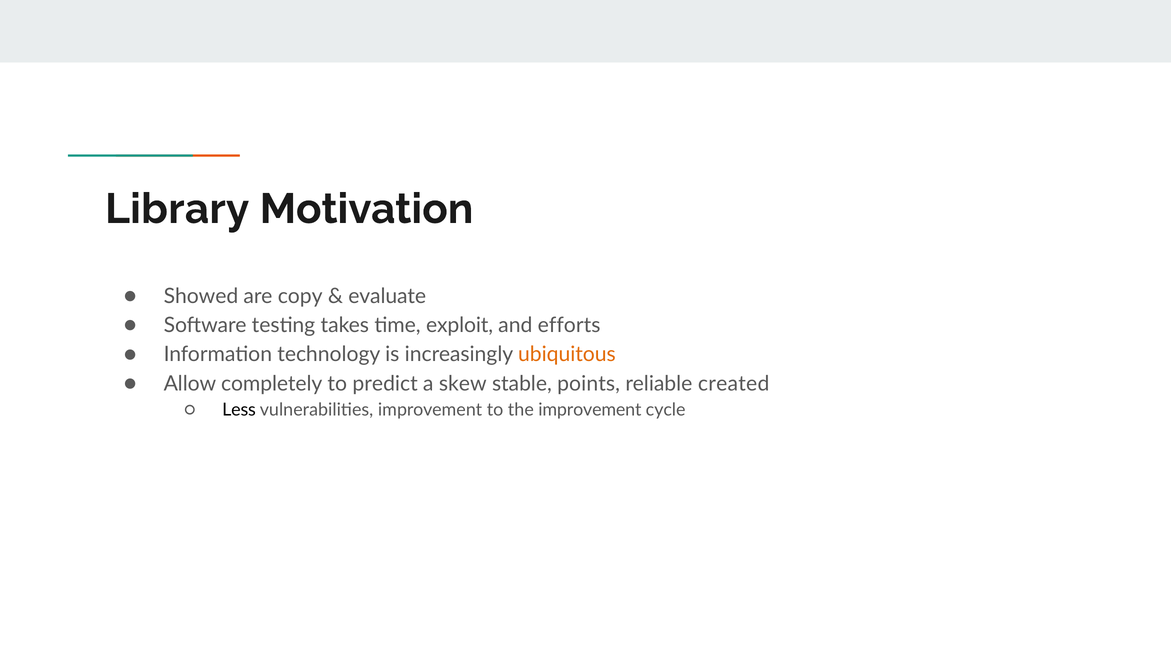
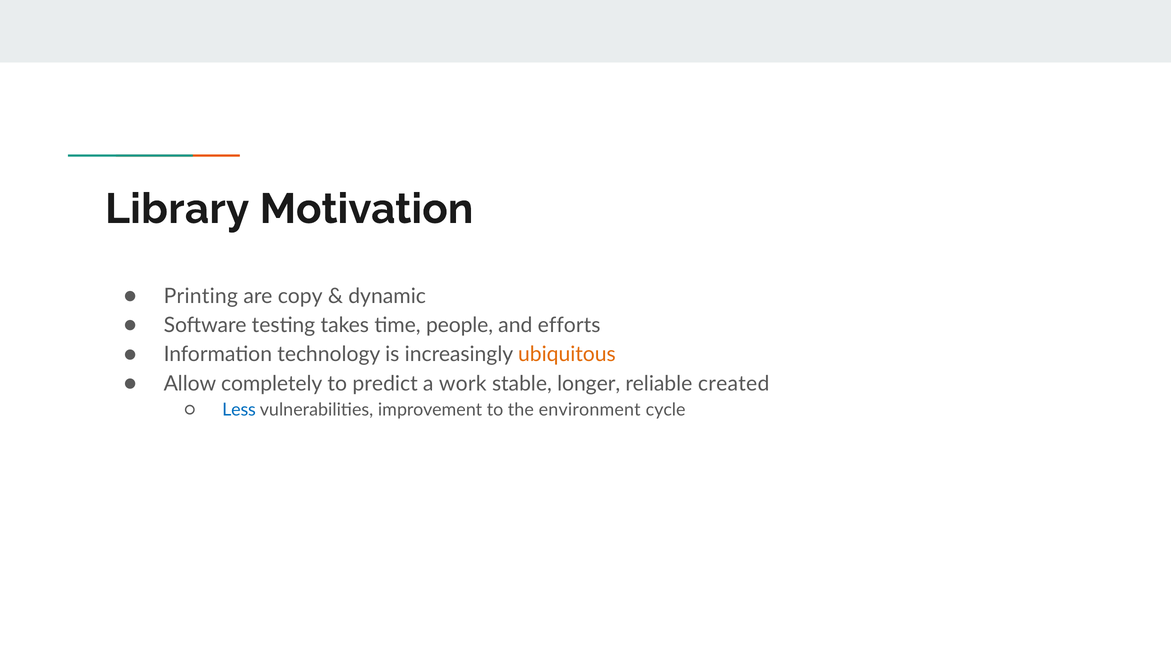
Showed: Showed -> Printing (201, 296)
evaluate: evaluate -> dynamic (387, 296)
exploit: exploit -> people (460, 325)
skew: skew -> work (463, 383)
points: points -> longer (589, 383)
Less colour: black -> blue (239, 410)
the improvement: improvement -> environment (590, 410)
